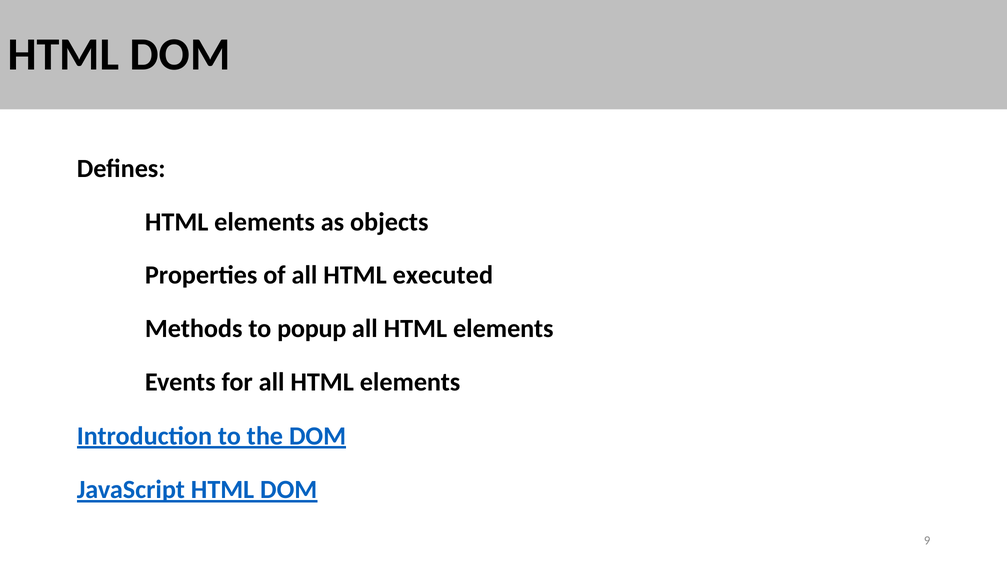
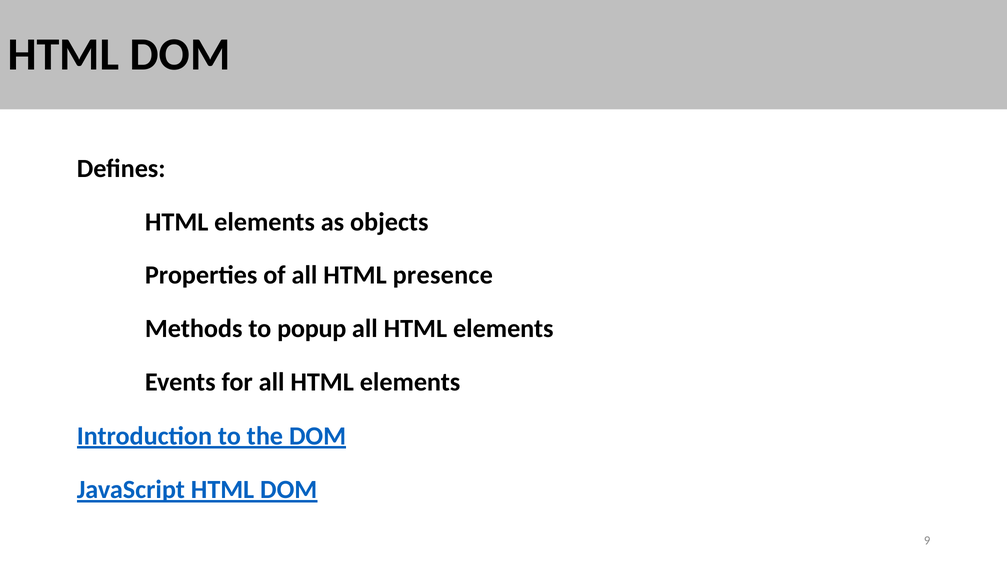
executed: executed -> presence (443, 275)
